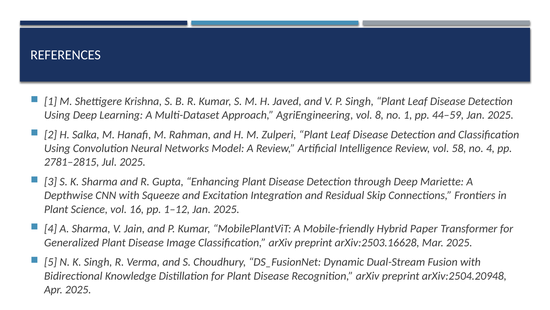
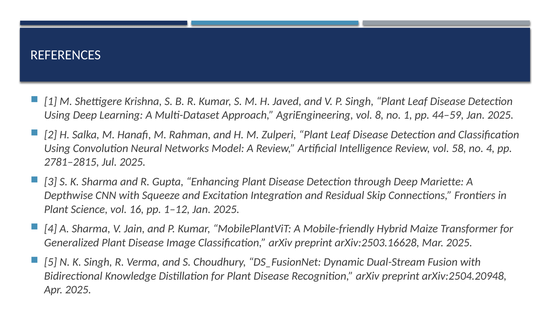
Paper: Paper -> Maize (424, 228)
